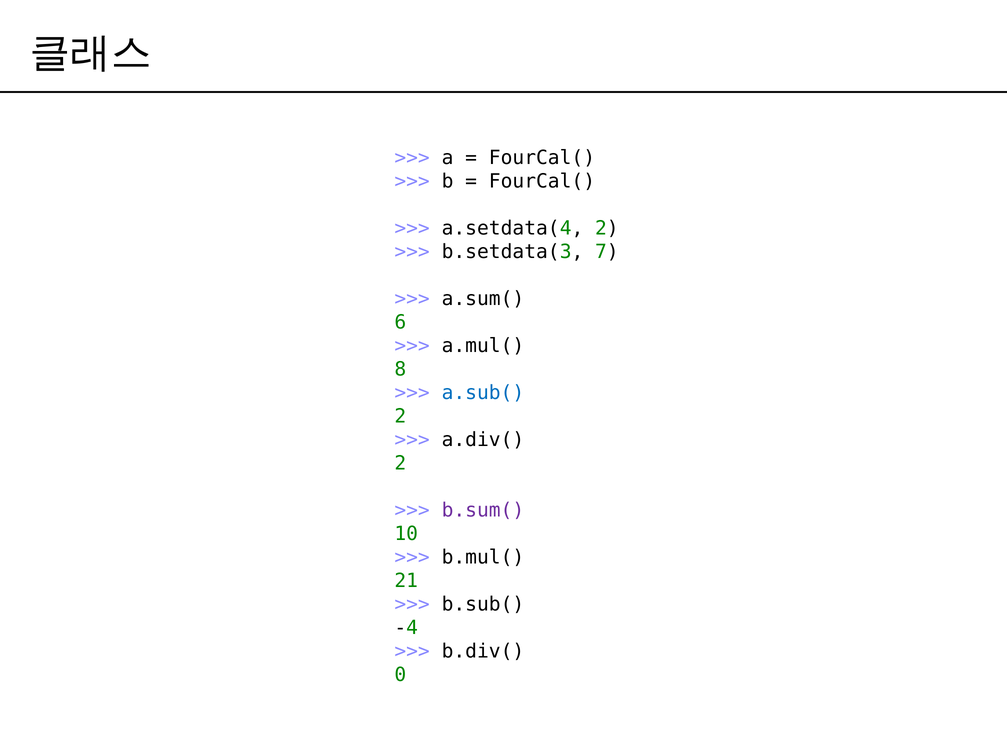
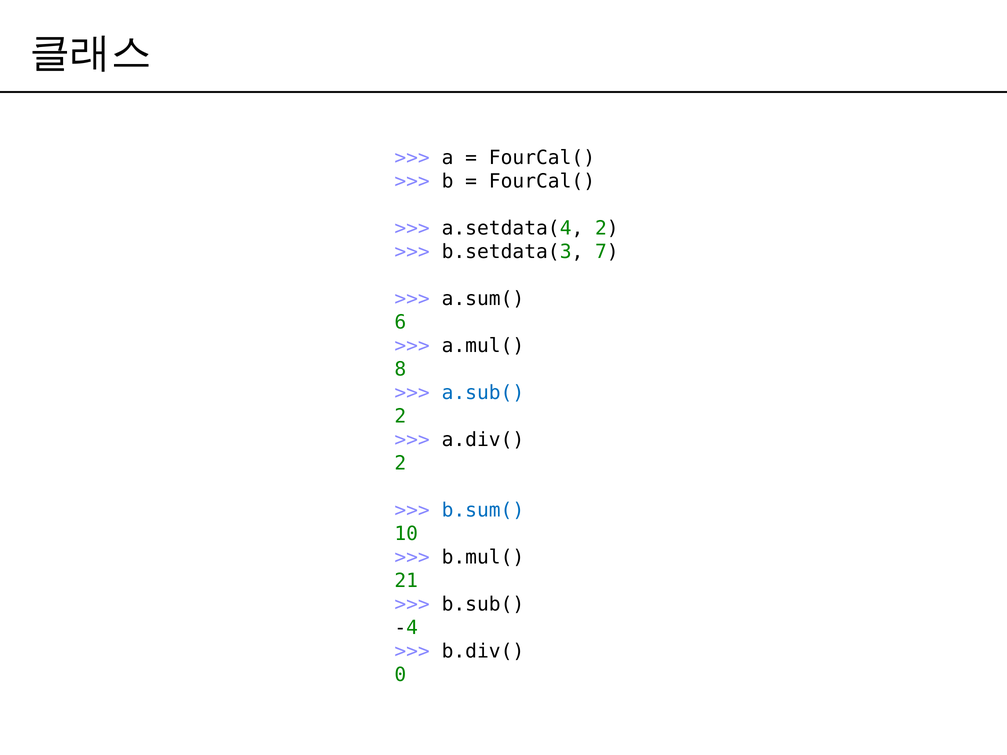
b.sum( colour: purple -> blue (483, 510)
